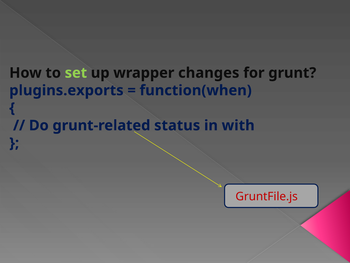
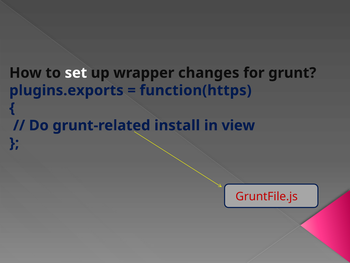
set colour: light green -> white (76, 73)
function(when: function(when -> function(https (196, 90)
status: status -> install (177, 125)
with: with -> view (238, 125)
